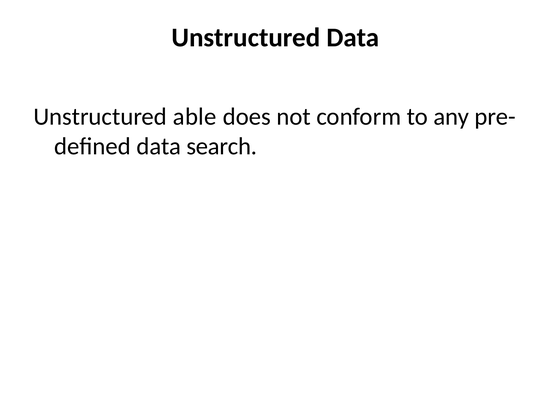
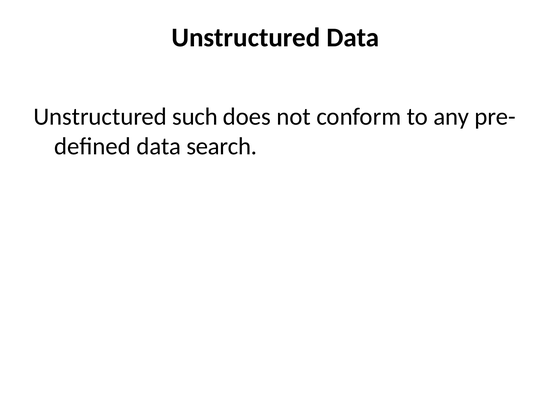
able: able -> such (195, 117)
